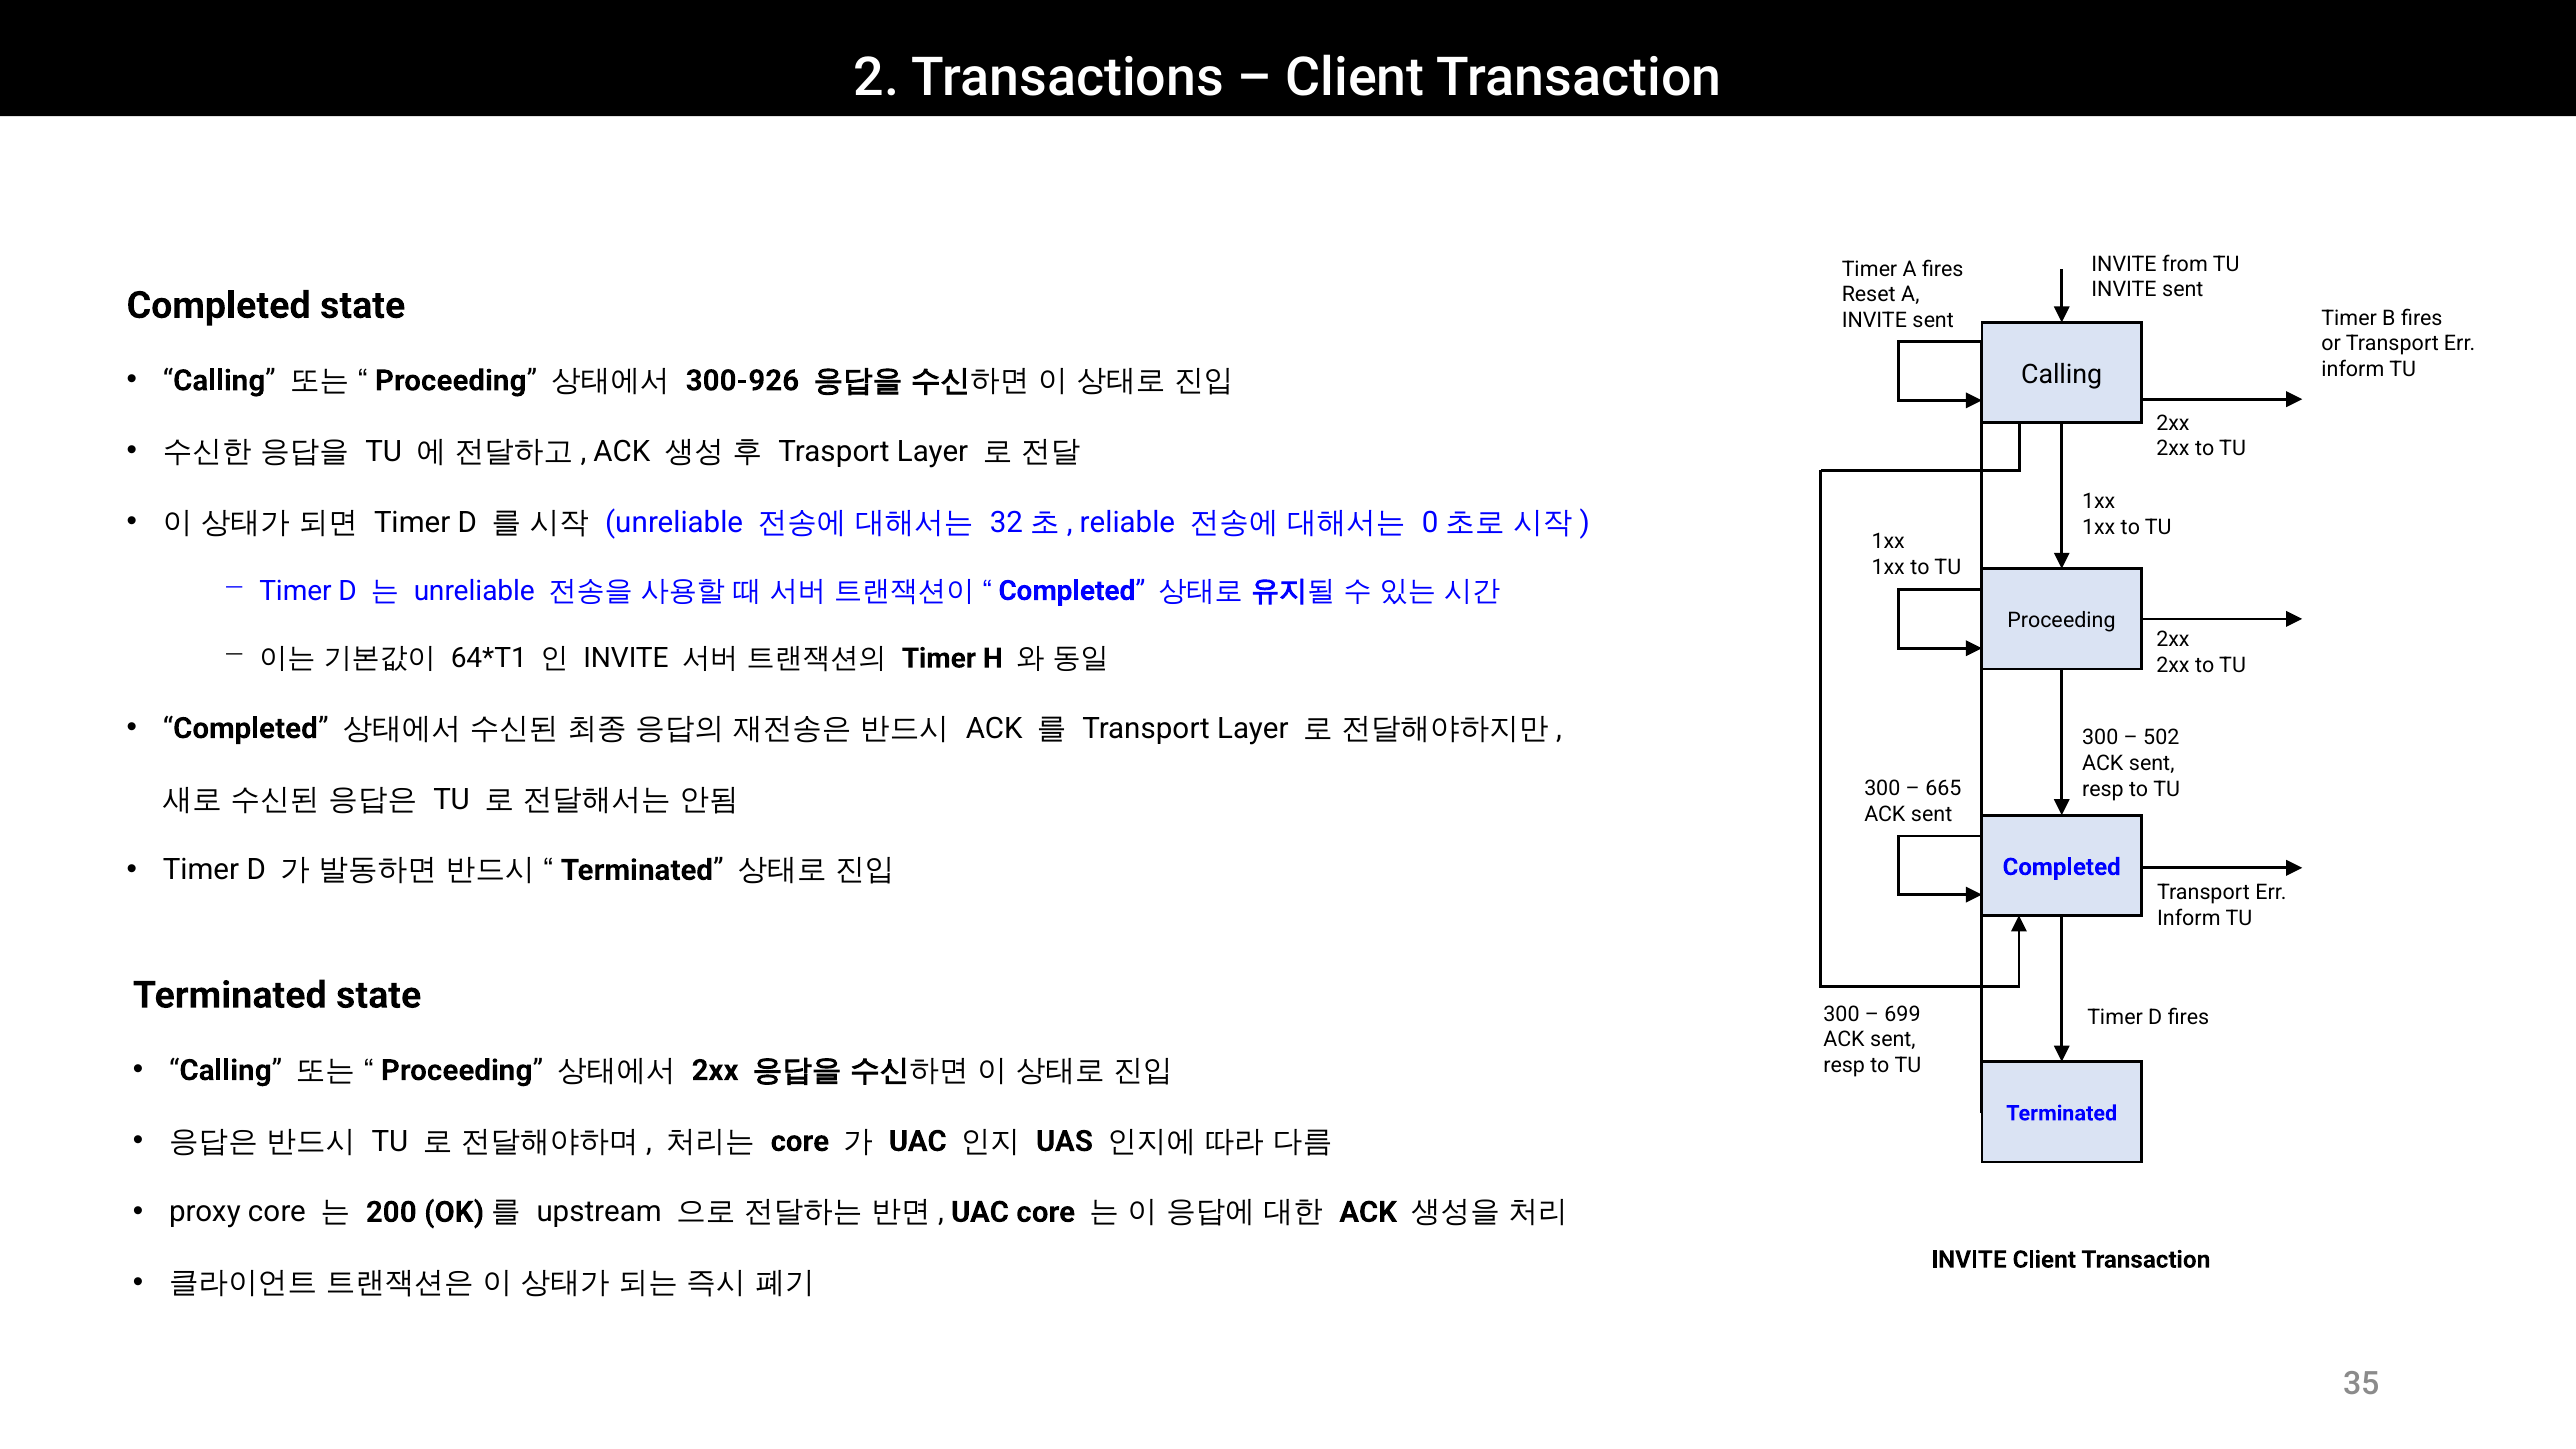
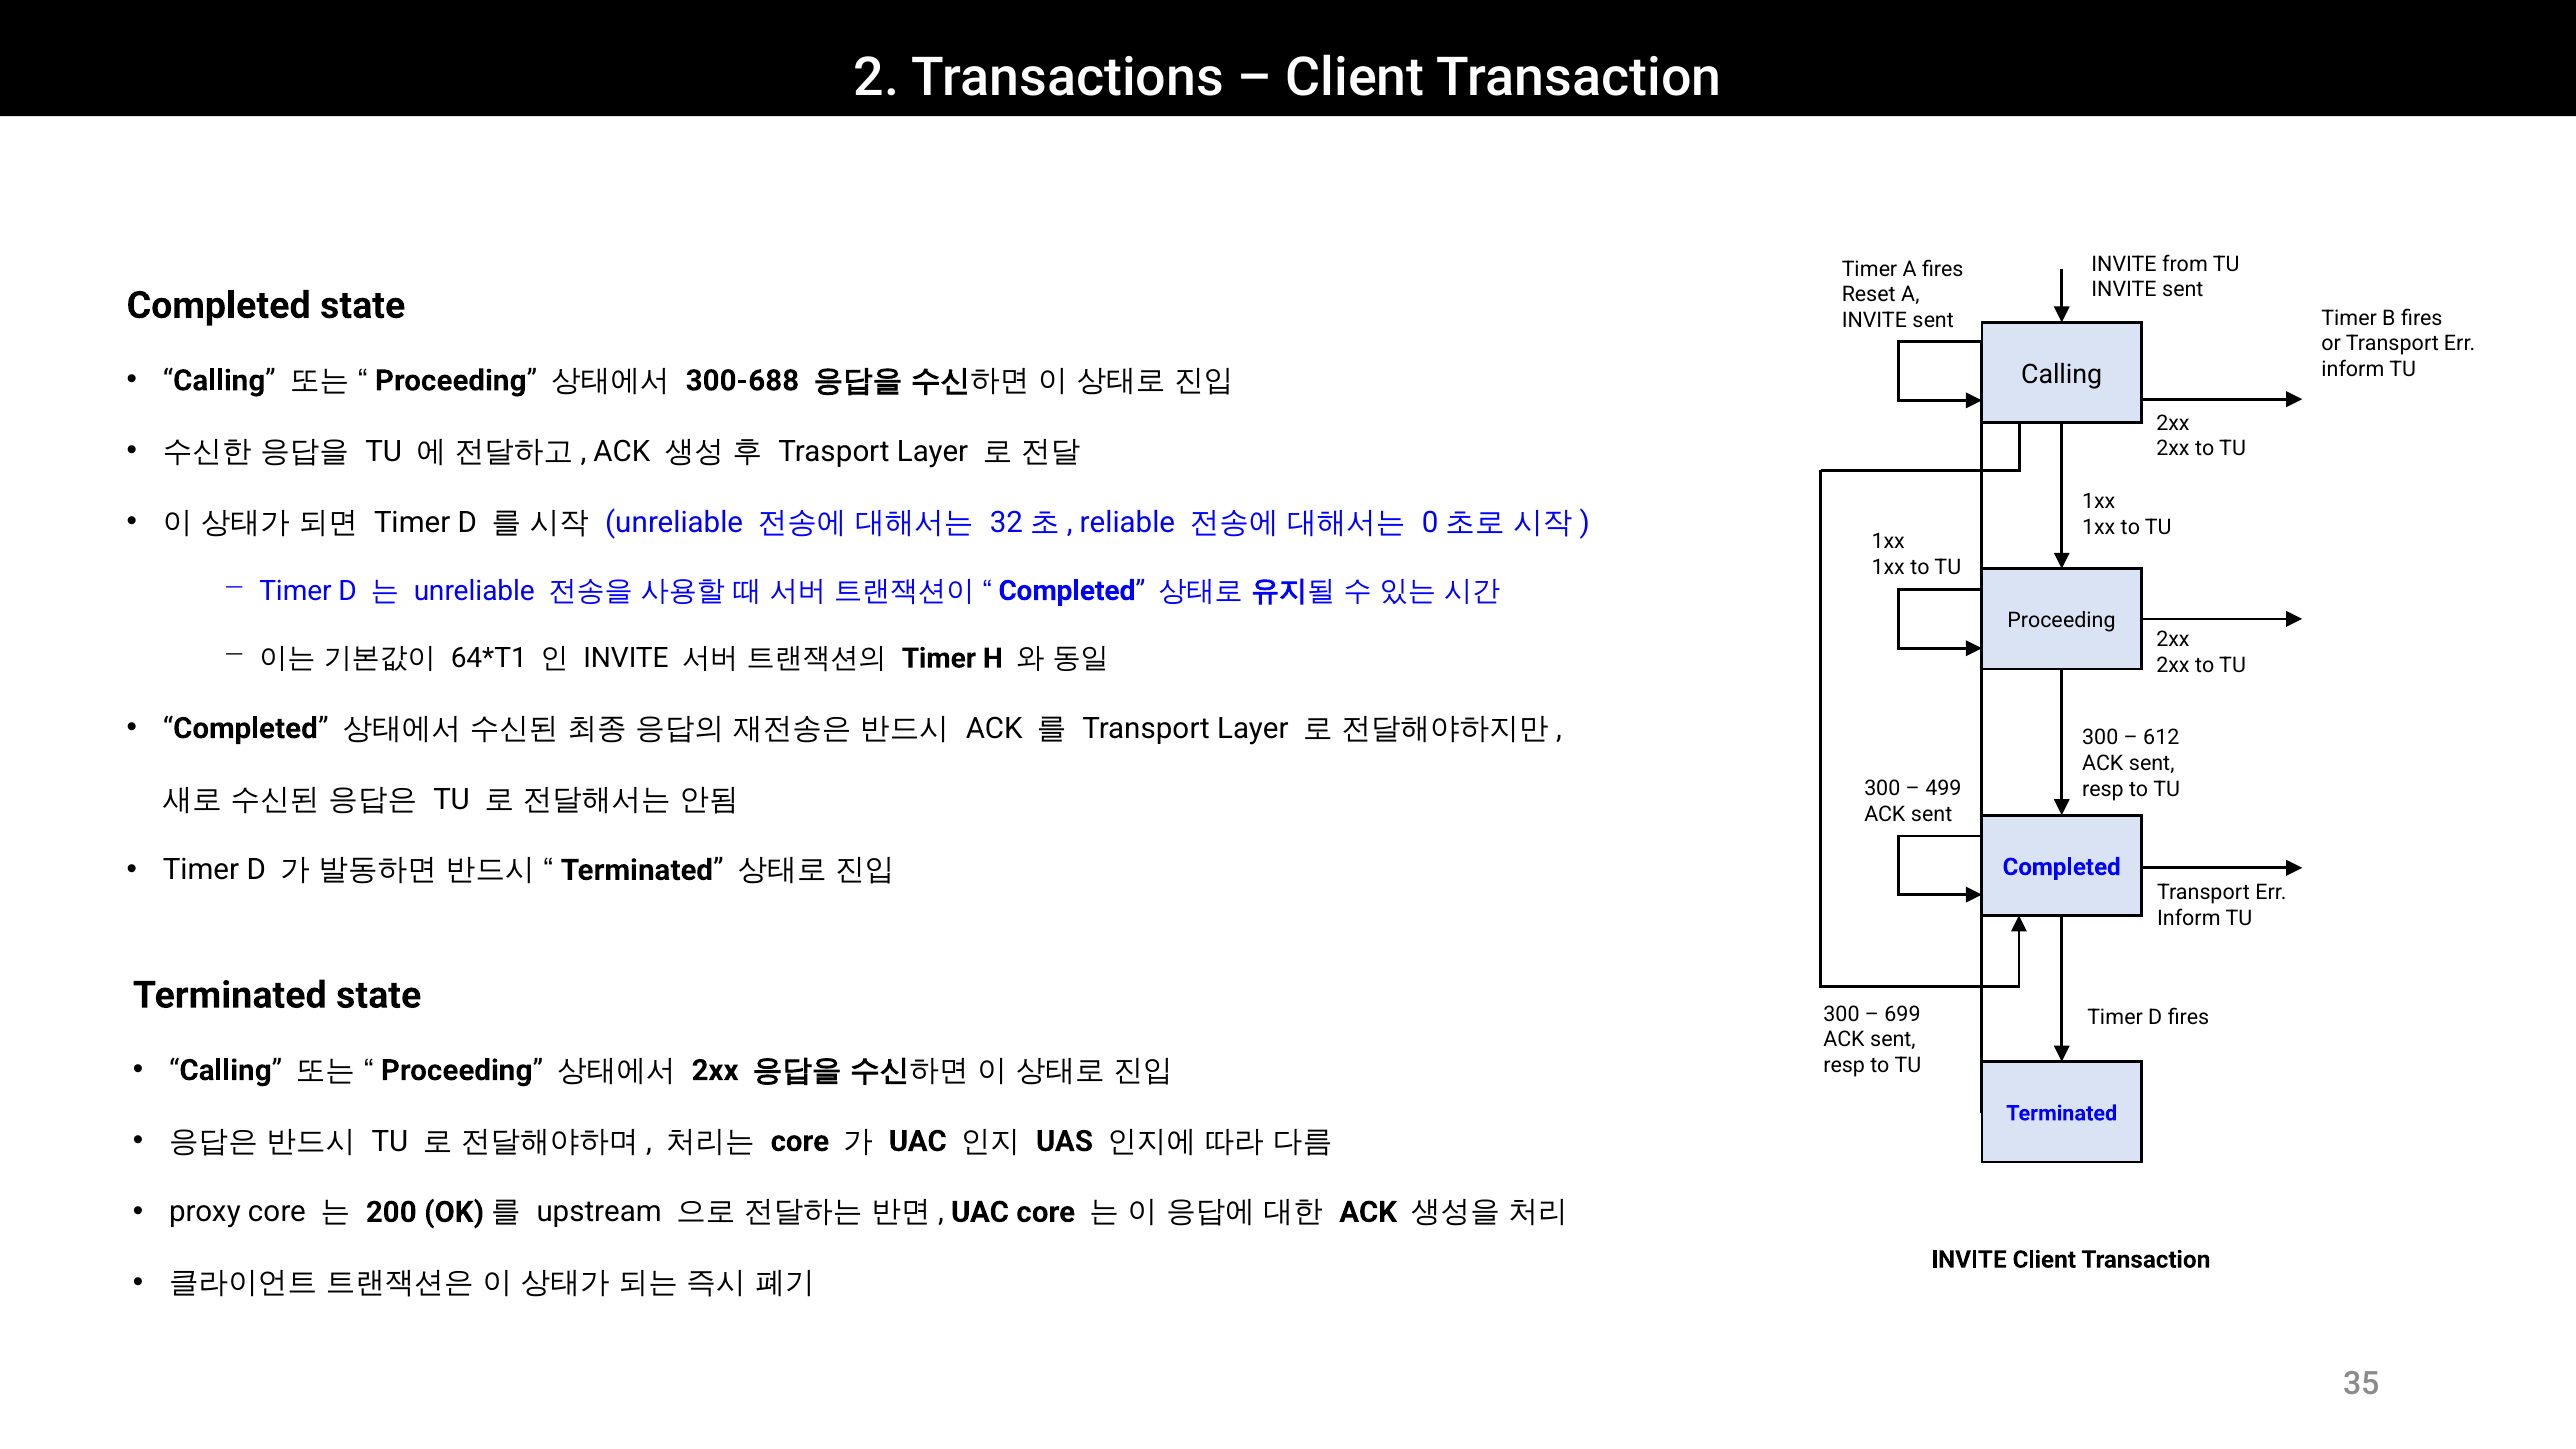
300-926: 300-926 -> 300-688 (742, 381)
502: 502 -> 612 (2161, 738)
665: 665 -> 499 (1943, 788)
